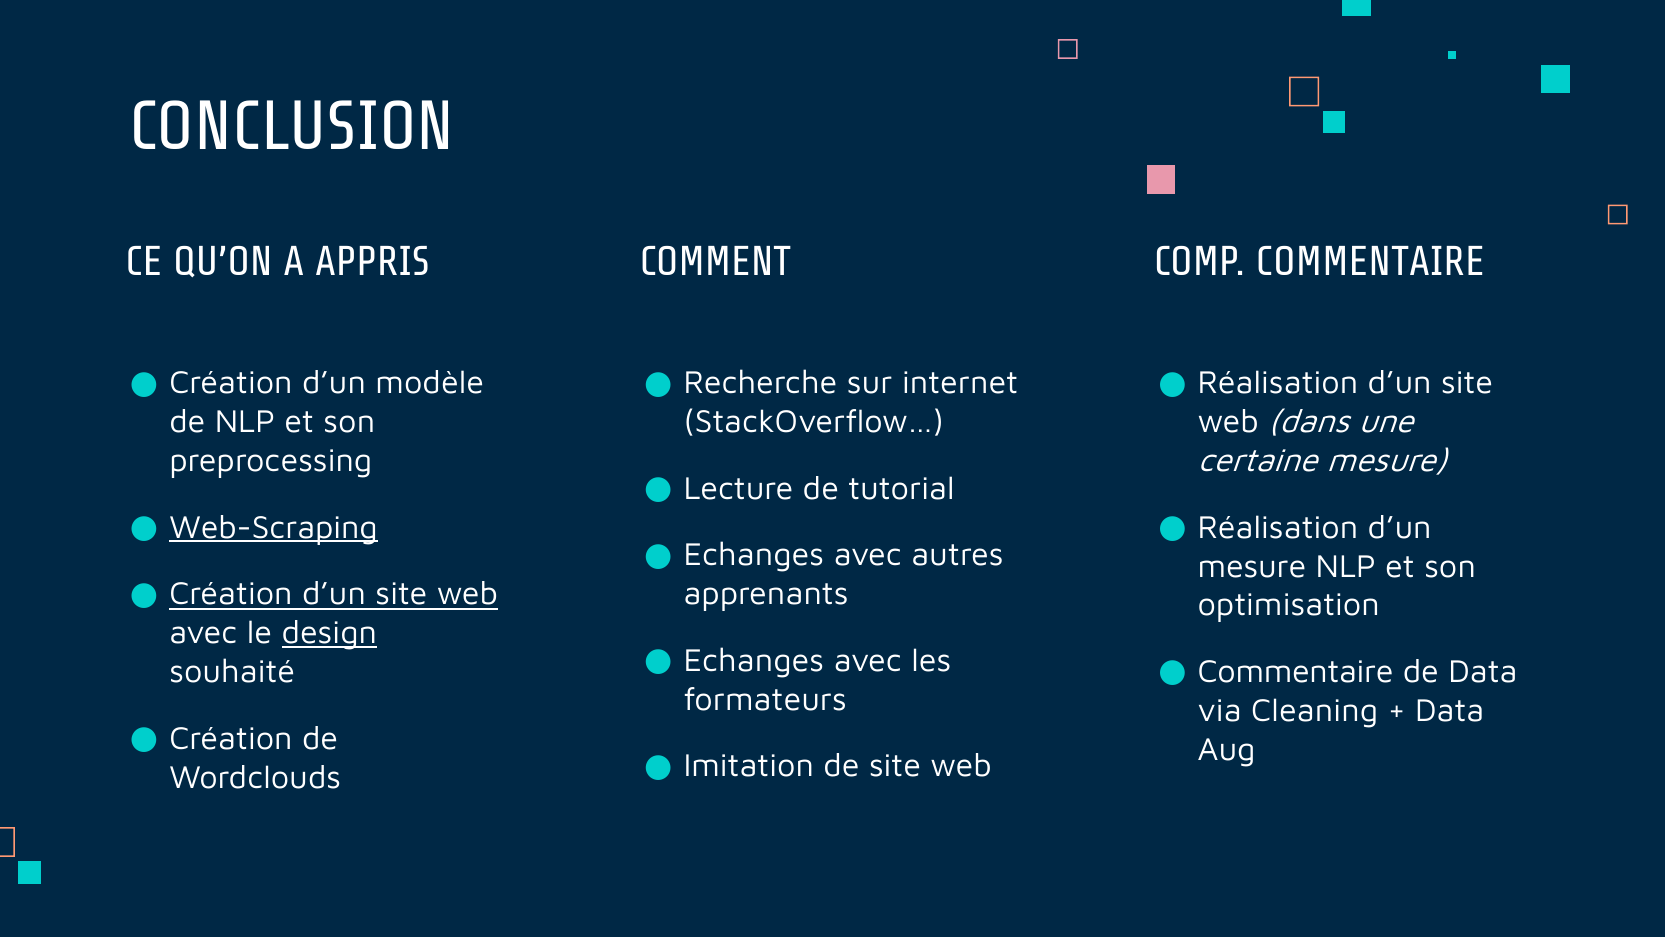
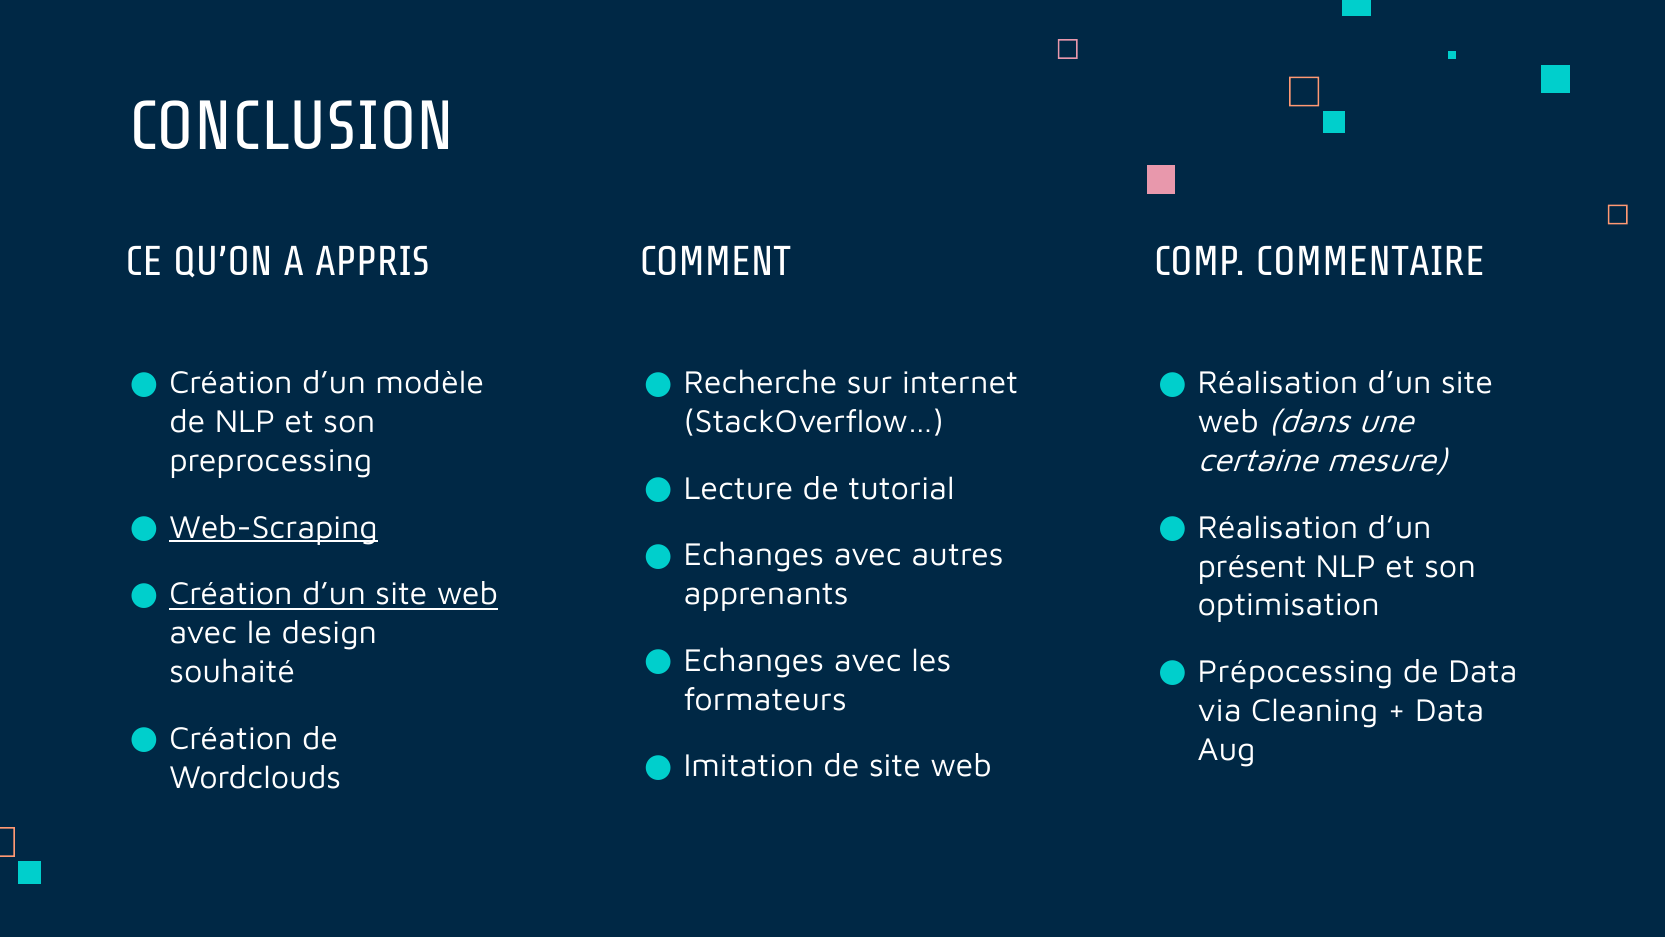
mesure: mesure -> présent (1252, 566)
design underline: present -> none (329, 633)
Commentaire: Commentaire -> Prépocessing (1295, 672)
